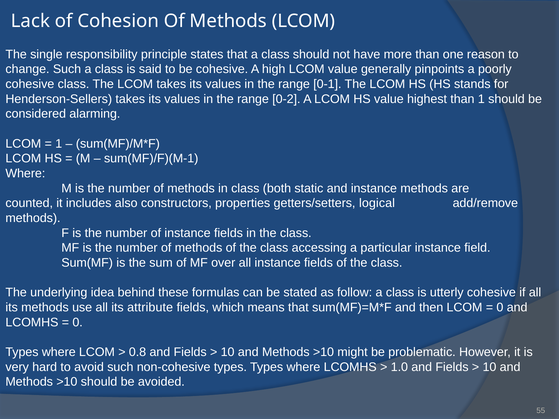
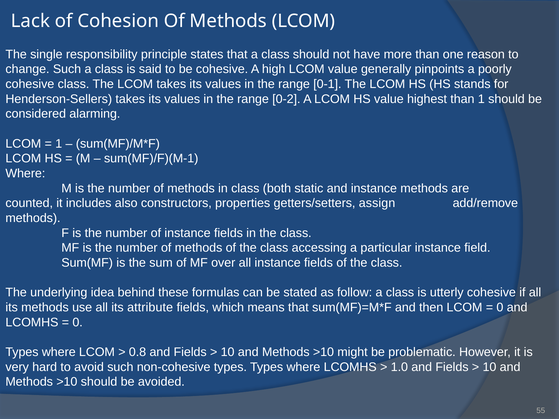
logical: logical -> assign (377, 203)
